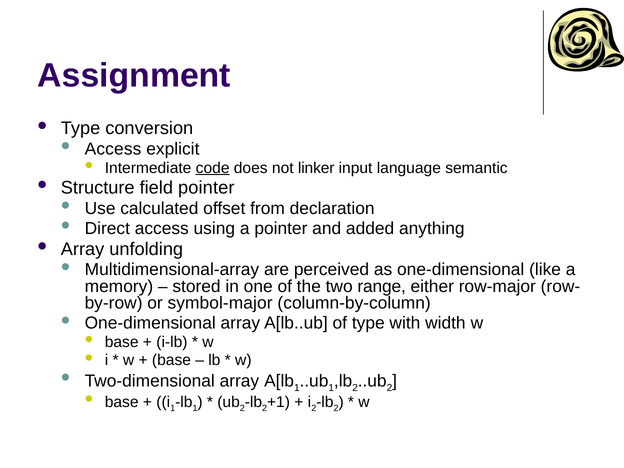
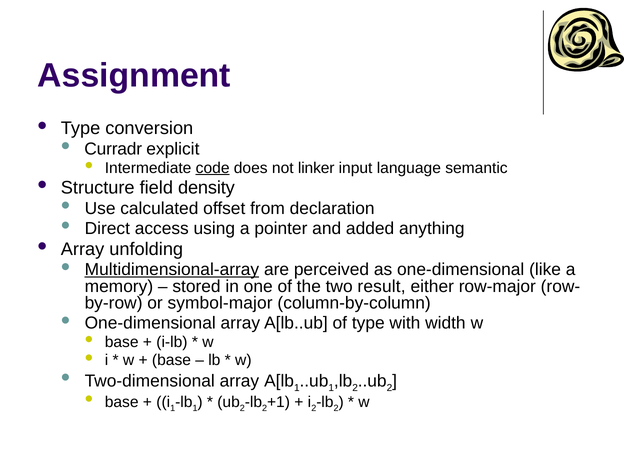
Access: Access -> Curradr (113, 149)
field pointer: pointer -> density (206, 188)
Multidimensional-array underline: none -> present (172, 270)
range: range -> result (382, 286)
